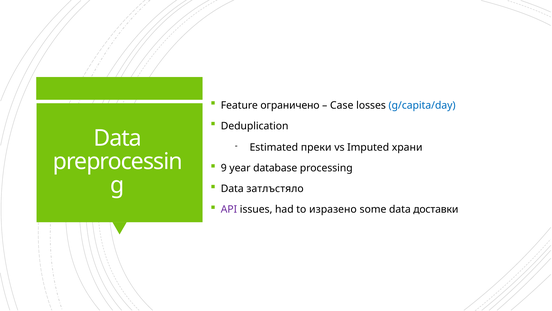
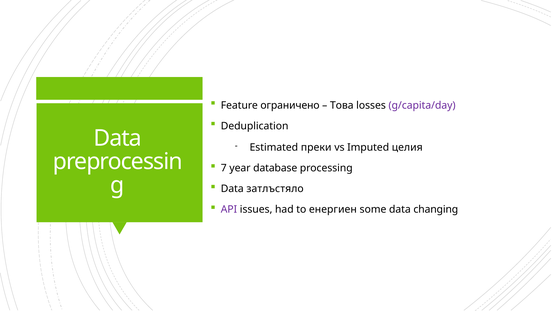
Case: Case -> Това (342, 105)
g/capita/day colour: blue -> purple (422, 105)
храни: храни -> целия (407, 147)
9: 9 -> 7 (224, 168)
изразено: изразено -> енергиен (333, 209)
доставки: доставки -> changing (436, 209)
